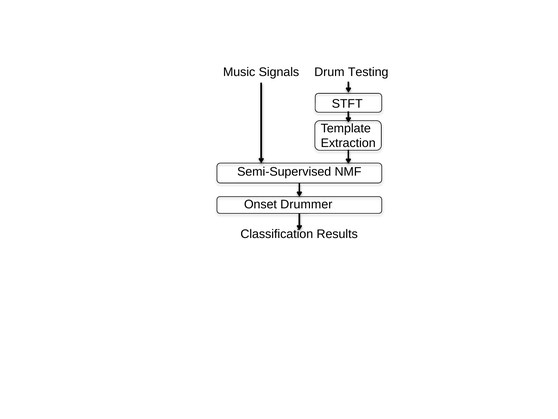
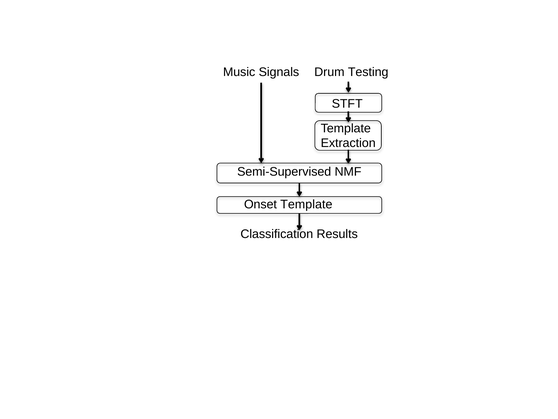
Onset Drummer: Drummer -> Template (306, 204)
